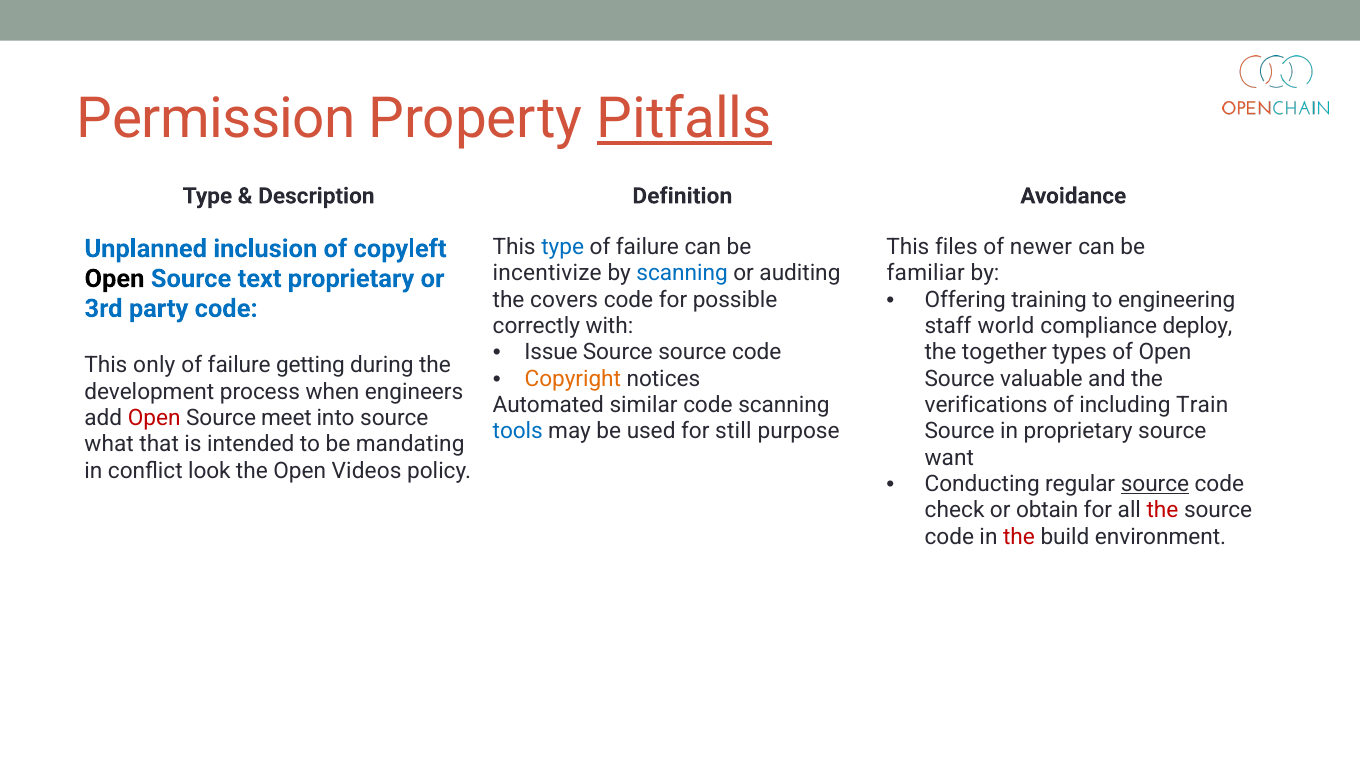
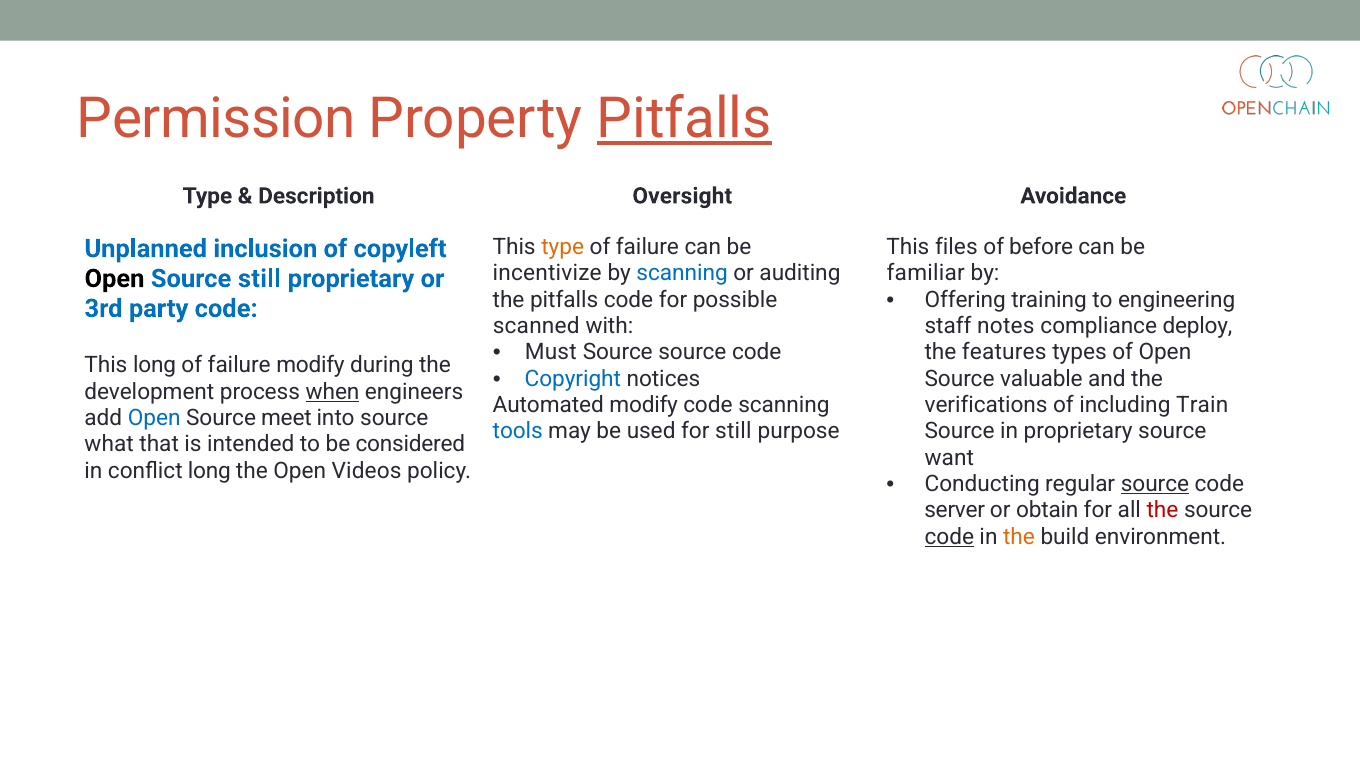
Definition: Definition -> Oversight (682, 196)
type colour: blue -> orange (563, 247)
newer: newer -> before (1041, 247)
Source text: text -> still (259, 279)
the covers: covers -> pitfalls (564, 300)
correctly: correctly -> scanned (536, 326)
world: world -> notes (1006, 326)
Issue: Issue -> Must (551, 352)
together: together -> features (1004, 352)
This only: only -> long (155, 365)
failure getting: getting -> modify (310, 365)
Copyright colour: orange -> blue (573, 379)
when underline: none -> present (333, 392)
Automated similar: similar -> modify (644, 405)
Open colour: red -> blue (154, 418)
mandating: mandating -> considered (410, 444)
conflict look: look -> long (209, 471)
check: check -> server (955, 510)
code underline: none -> present (949, 537)
the colour: red -> orange (1019, 537)
